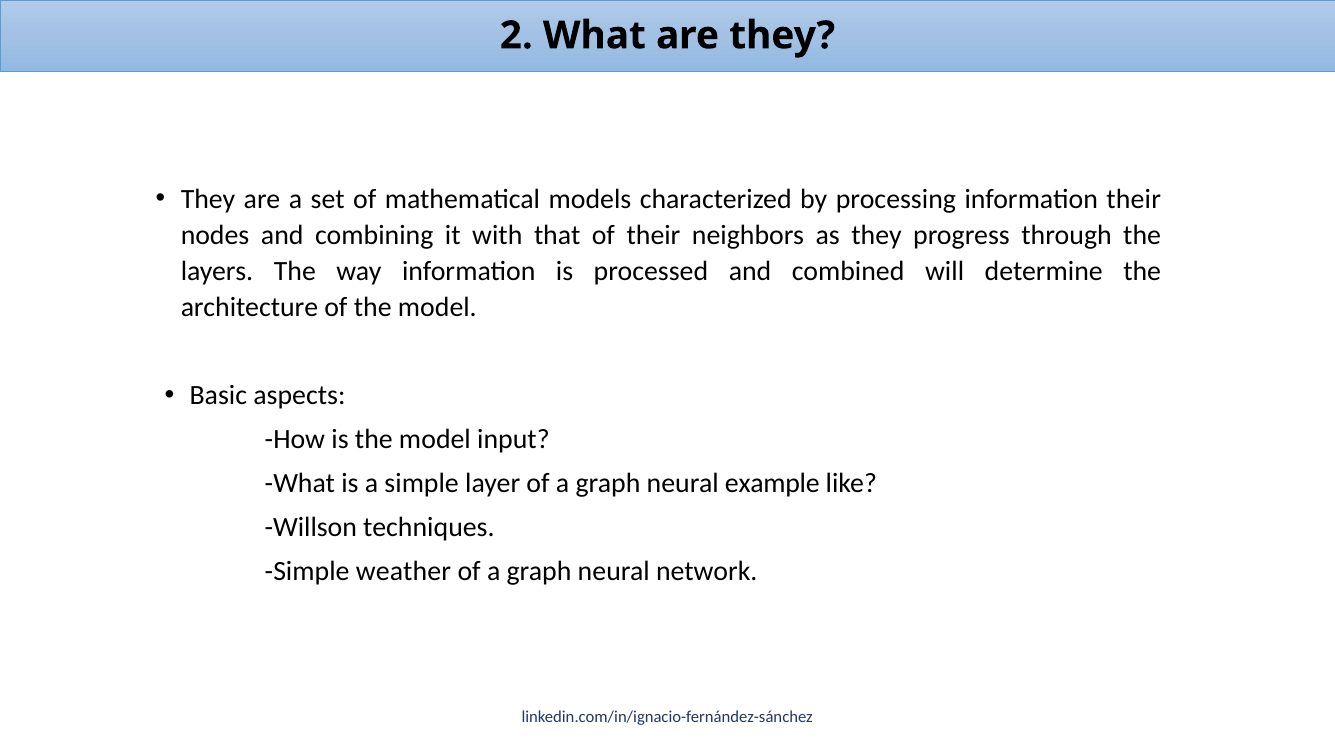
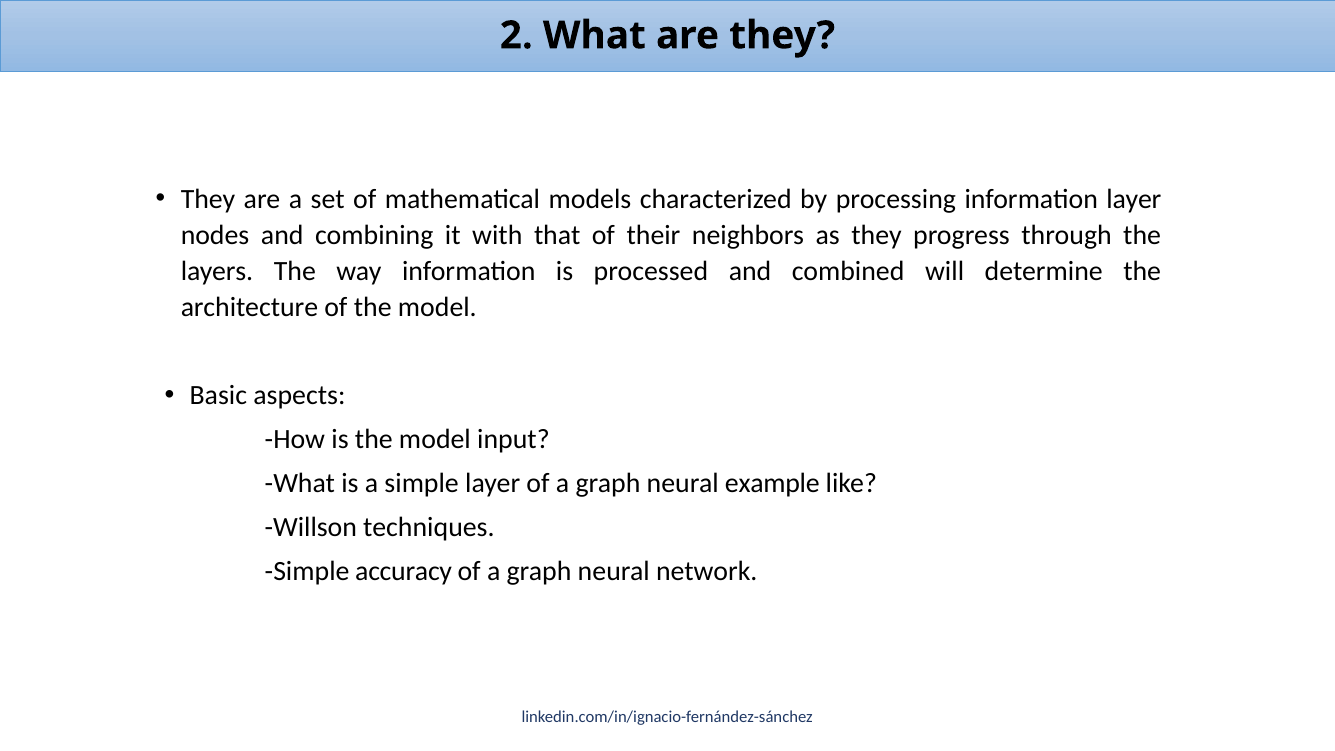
information their: their -> layer (1134, 199)
weather: weather -> accuracy (404, 571)
